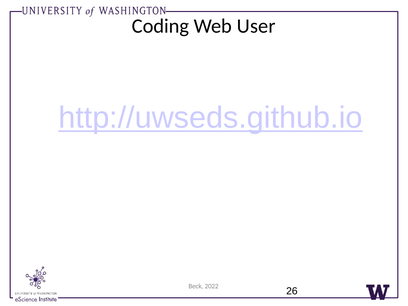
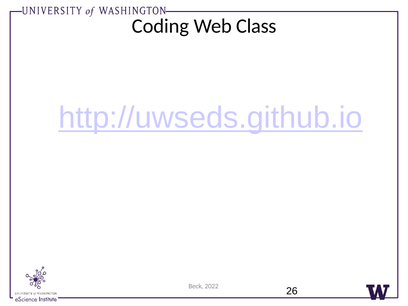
User: User -> Class (256, 26)
